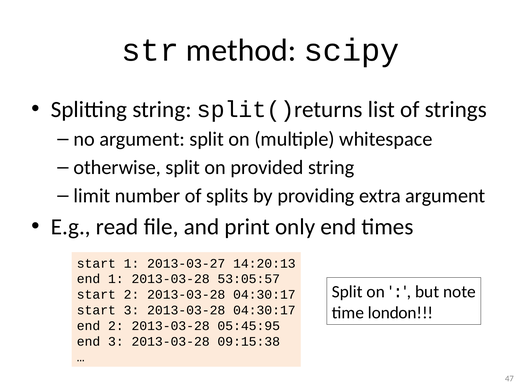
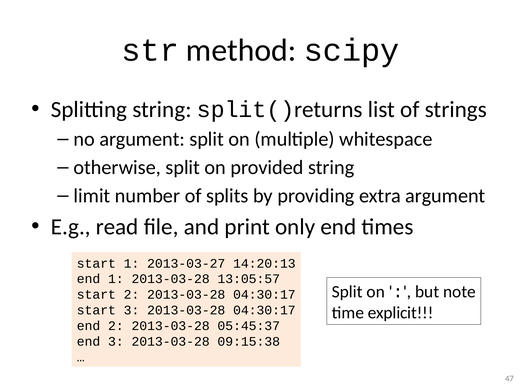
53:05:57: 53:05:57 -> 13:05:57 (249, 279)
london: london -> explicit (401, 312)
05:45:95: 05:45:95 -> 05:45:37 (249, 326)
